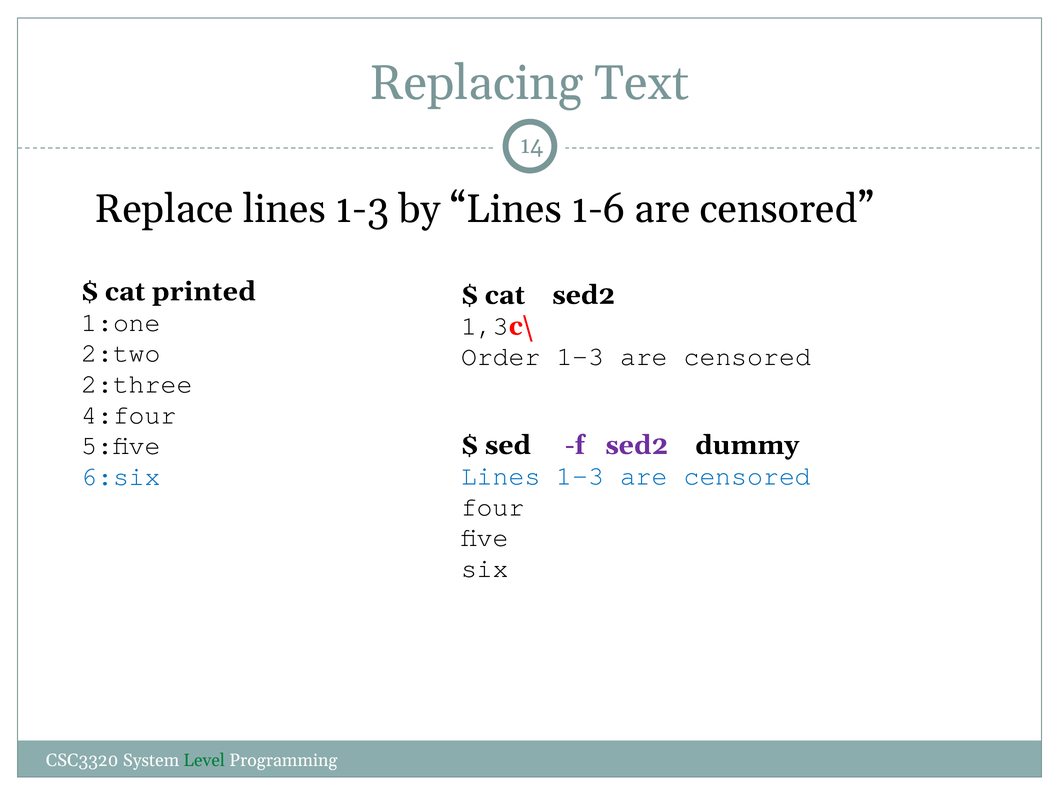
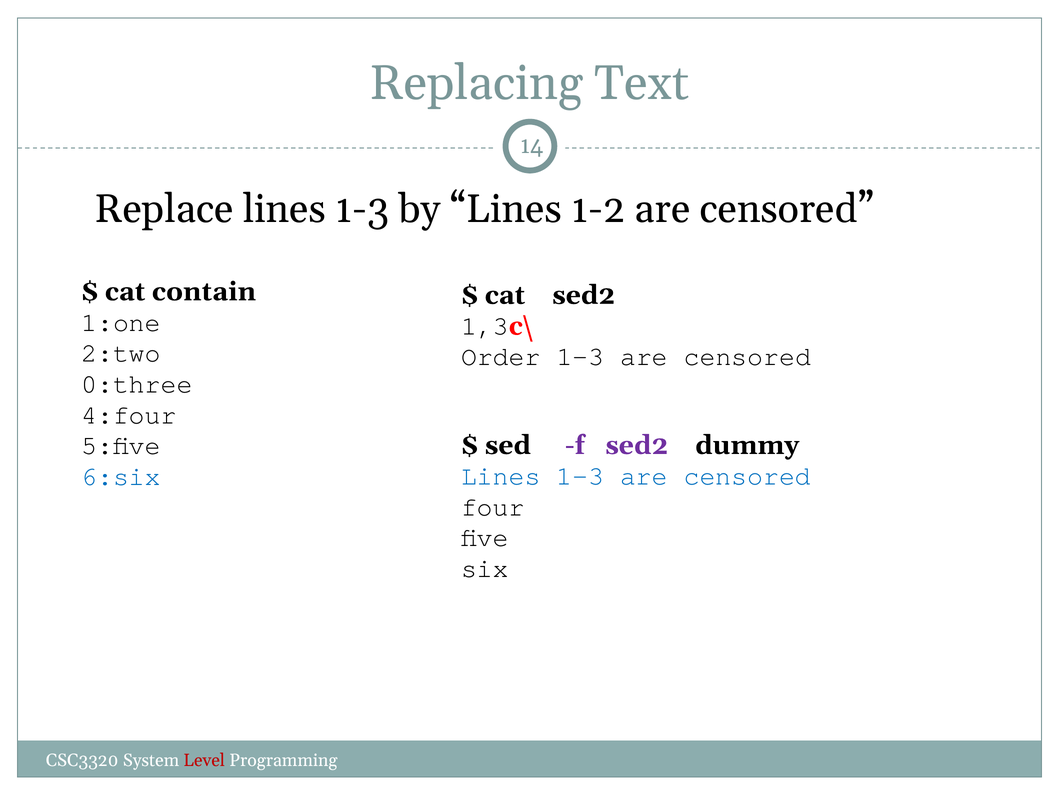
1-6: 1-6 -> 1-2 (598, 209)
printed: printed -> contain (204, 292)
2:three: 2:three -> 0:three (137, 384)
Level colour: green -> red (204, 760)
